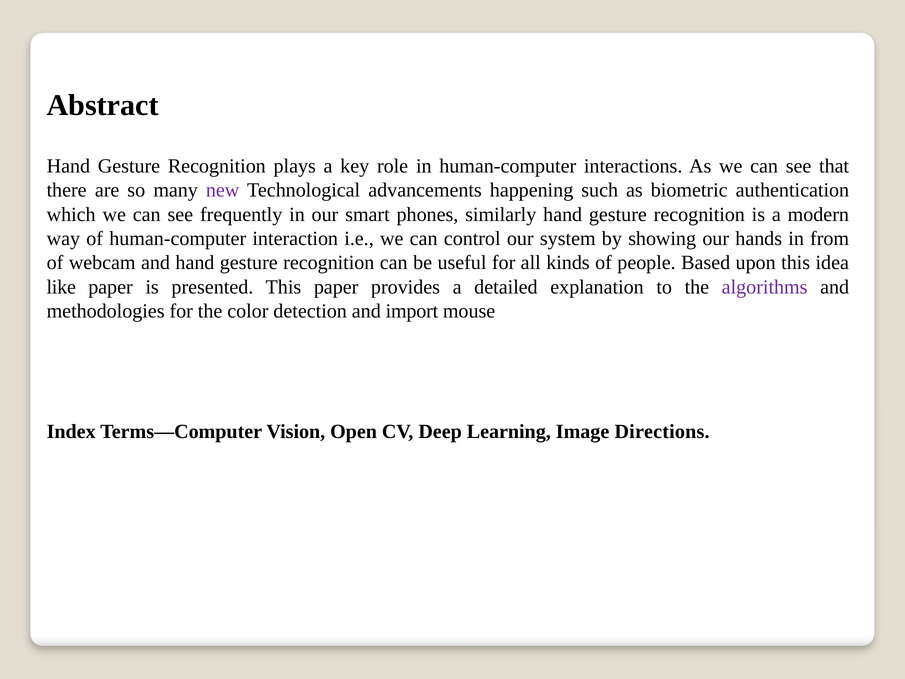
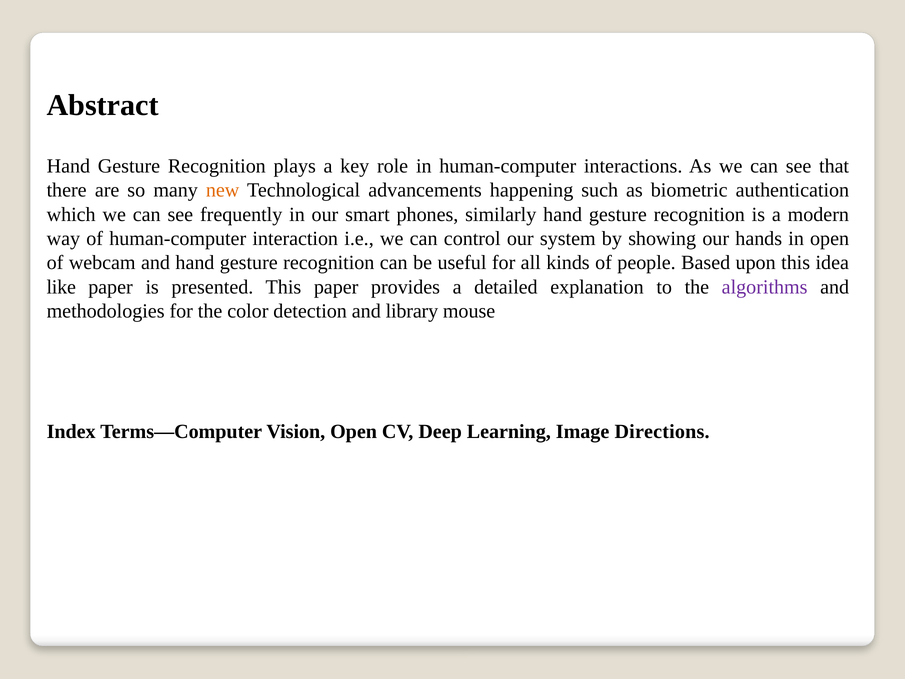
new colour: purple -> orange (223, 190)
in from: from -> open (830, 239)
import: import -> library (412, 311)
